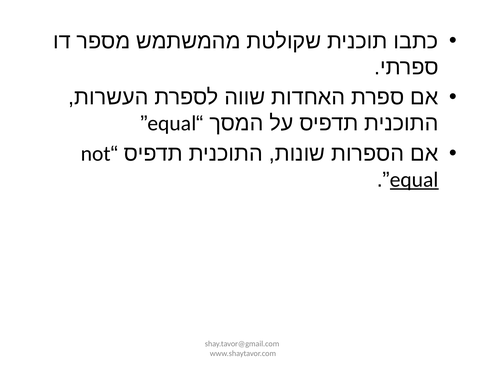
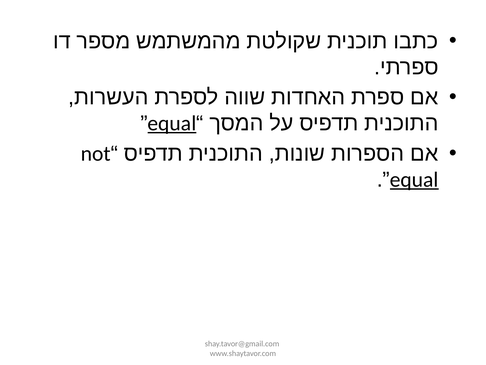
equal underline: none -> present (172, 123)
